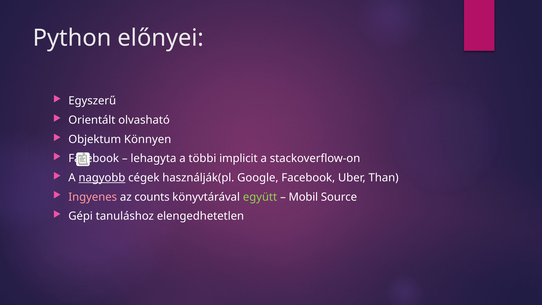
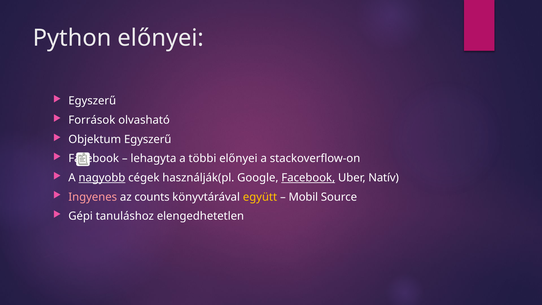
Orientált: Orientált -> Források (92, 120)
Objektum Könnyen: Könnyen -> Egyszerű (148, 139)
többi implicit: implicit -> előnyei (238, 158)
Facebook underline: none -> present (308, 178)
Than: Than -> Natív (384, 178)
együtt colour: light green -> yellow (260, 197)
